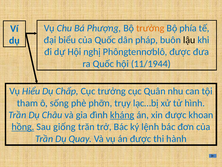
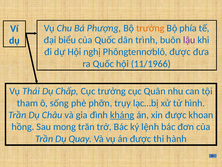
pháp: pháp -> trình (147, 40)
lậu colour: black -> purple (189, 40)
11/1944: 11/1944 -> 11/1966 (151, 64)
Hiểu: Hiểu -> Thái (31, 91)
hồng underline: present -> none (23, 126)
giống: giống -> mong (65, 126)
